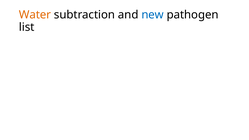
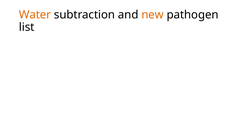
new colour: blue -> orange (153, 15)
